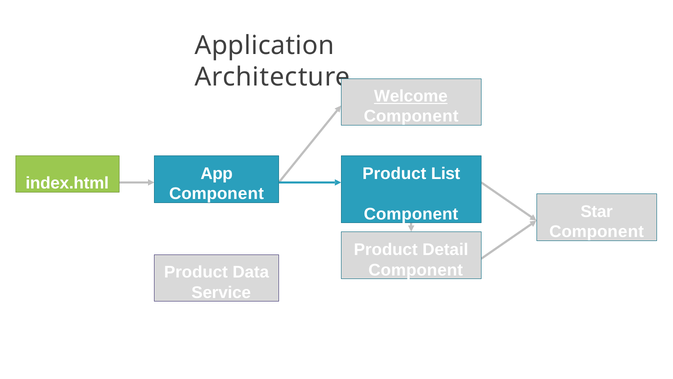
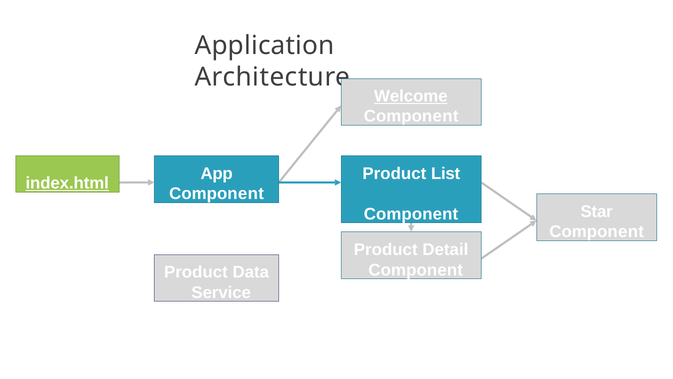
index.html underline: none -> present (67, 183)
